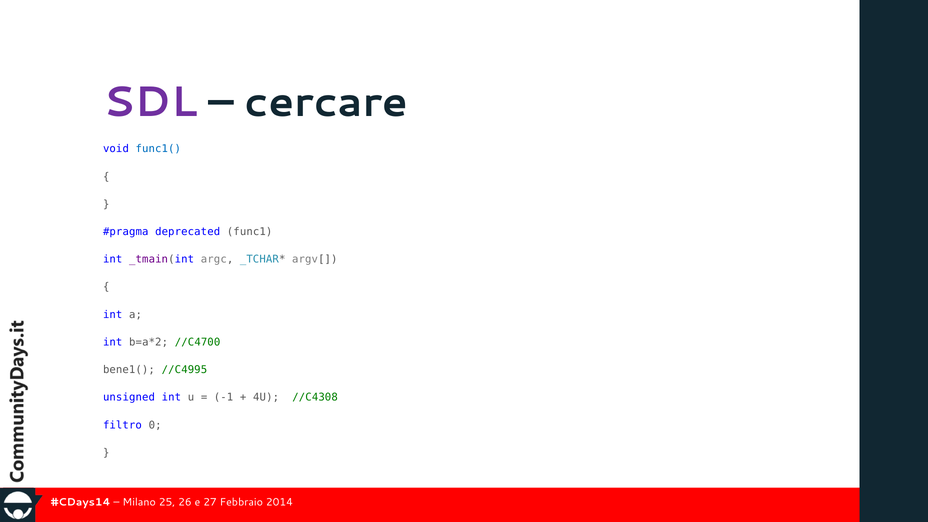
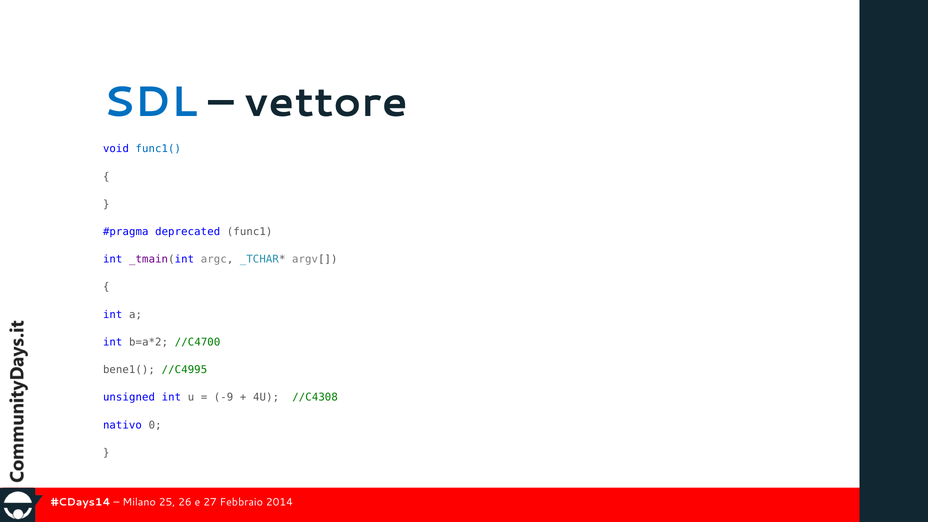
SDL colour: purple -> blue (150, 102)
cercare: cercare -> vettore (326, 102)
-1: -1 -> -9 (224, 397)
filtro: filtro -> nativo (122, 425)
